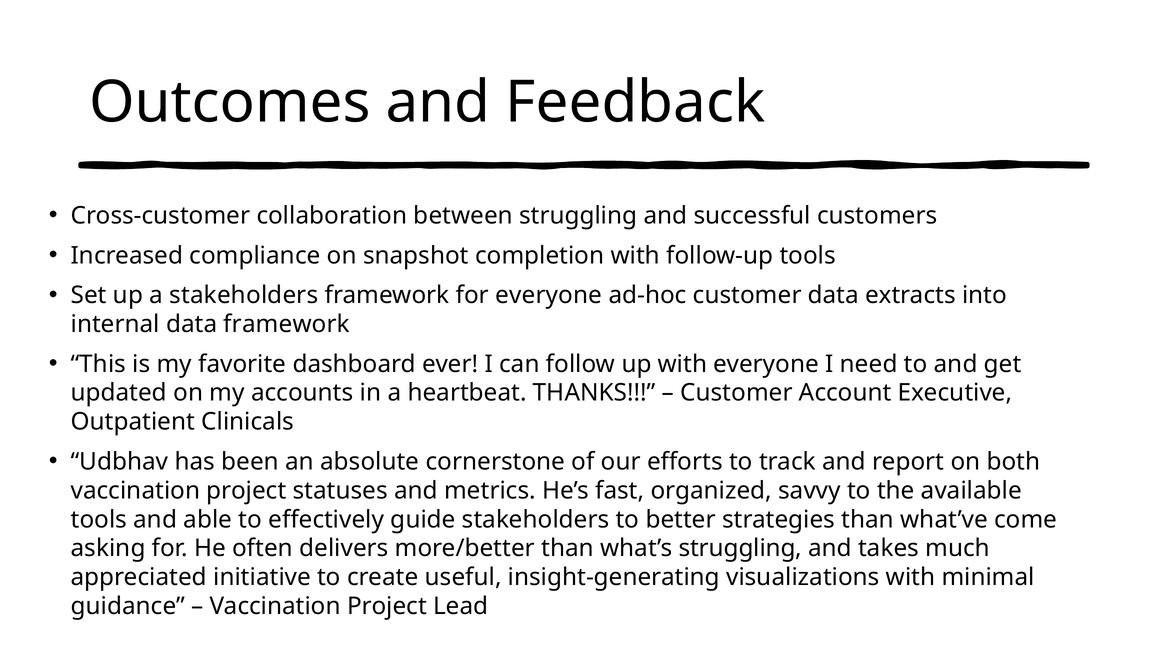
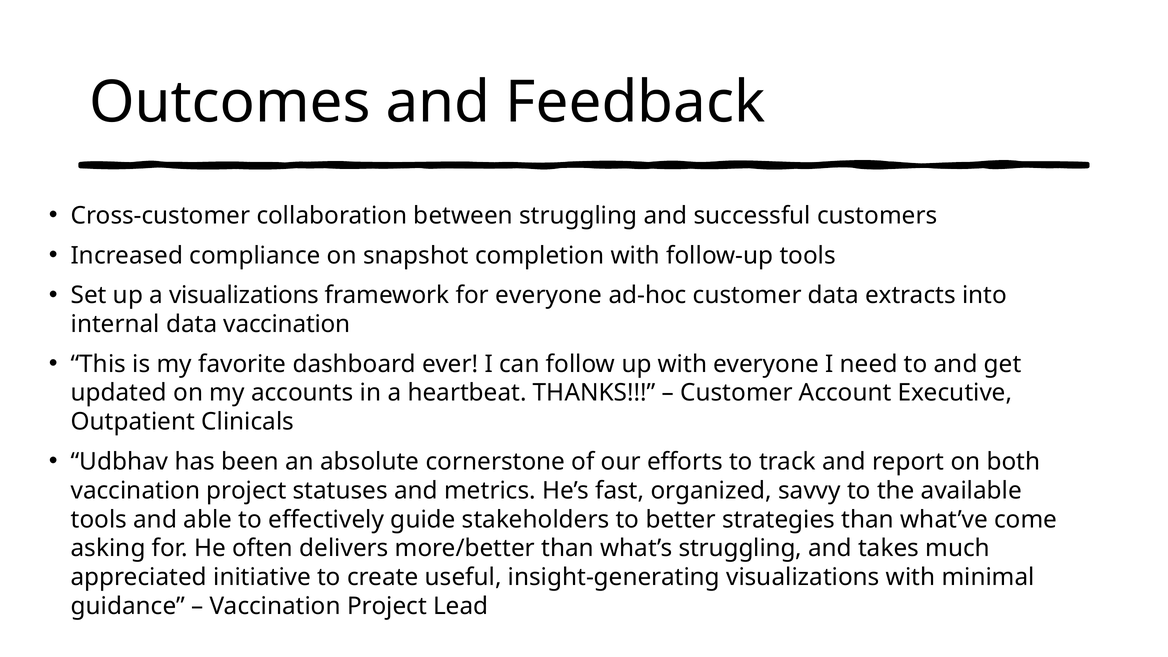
a stakeholders: stakeholders -> visualizations (244, 295)
data framework: framework -> vaccination (287, 324)
